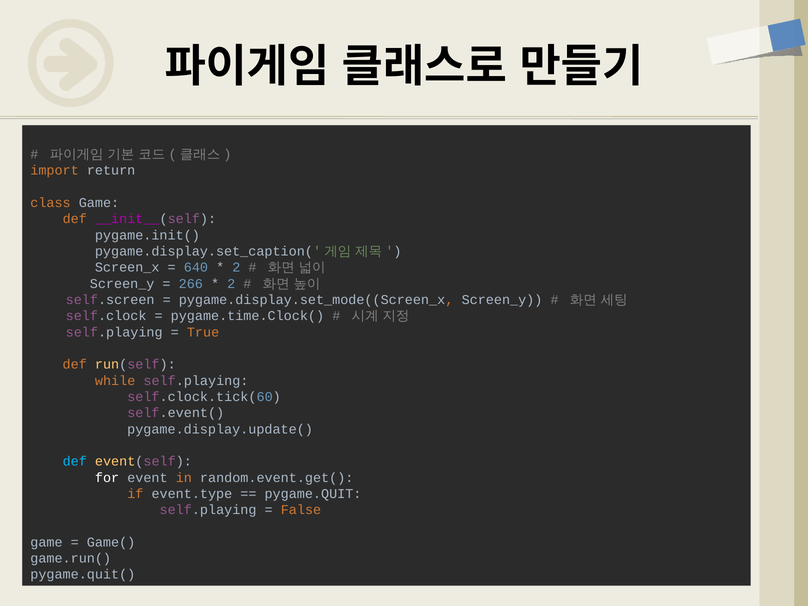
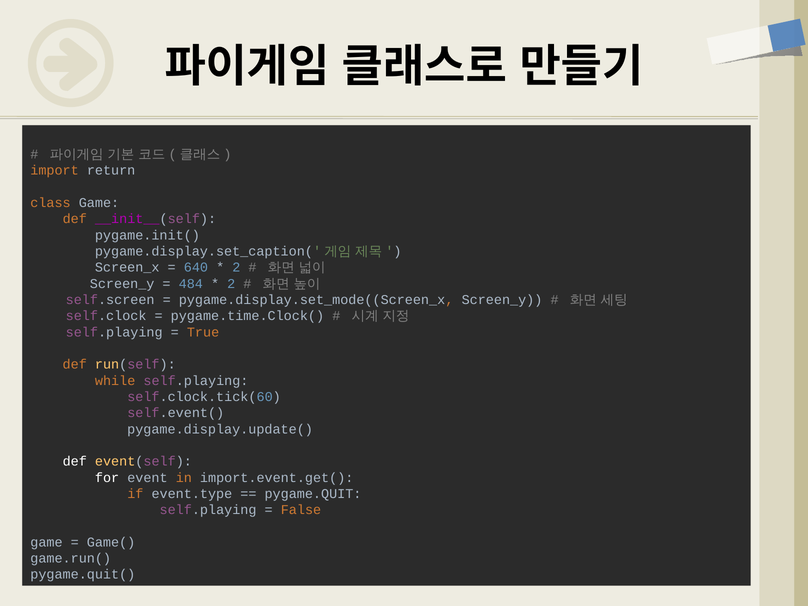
266: 266 -> 484 (191, 284)
def colour: light blue -> white (75, 461)
random.event.get(: random.event.get( -> import.event.get( (277, 478)
